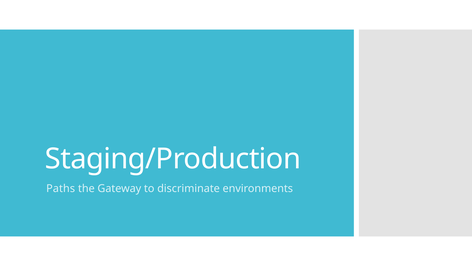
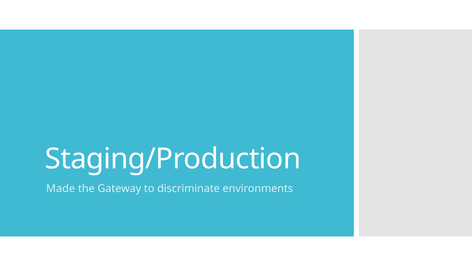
Paths: Paths -> Made (61, 188)
